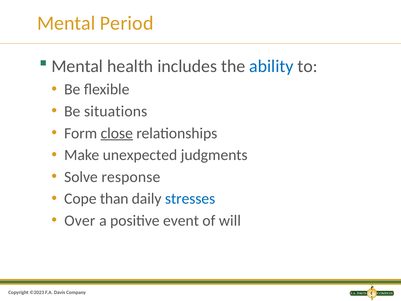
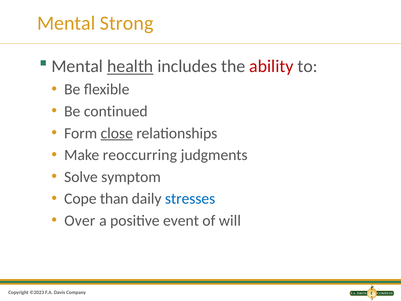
Period: Period -> Strong (127, 23)
health underline: none -> present (130, 66)
ability colour: blue -> red (271, 66)
situations: situations -> continued (116, 111)
unexpected: unexpected -> reoccurring (140, 155)
response: response -> symptom (131, 177)
